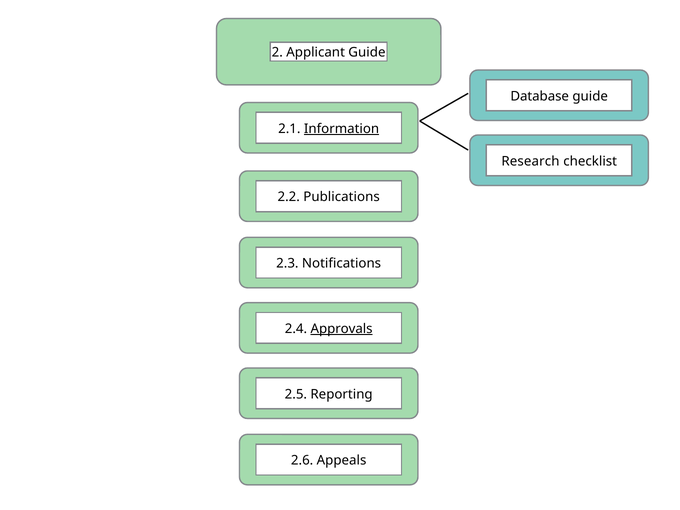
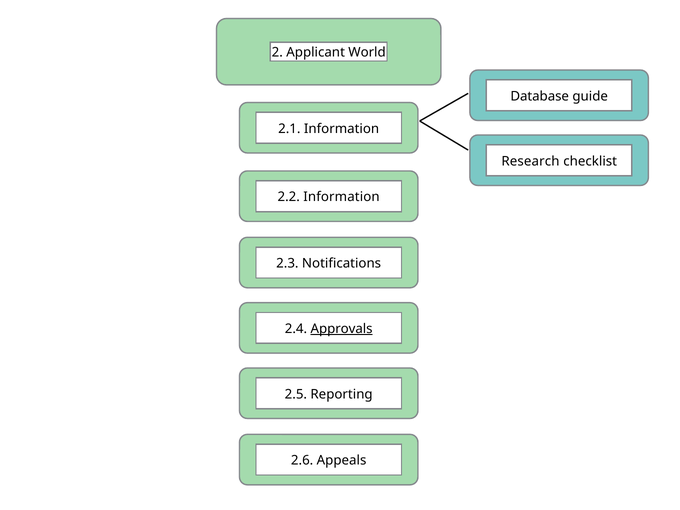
Applicant Guide: Guide -> World (367, 53)
Information underline: present -> none (342, 129)
2.2 Publications: Publications -> Information (341, 197)
